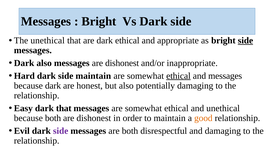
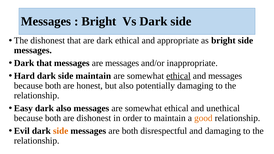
The unethical: unethical -> dishonest (48, 41)
side underline: present -> none (245, 41)
Dark also: also -> that (44, 63)
messages are dishonest: dishonest -> messages (122, 63)
dark: dark -> both (53, 86)
dark that: that -> also (64, 108)
side colour: purple -> orange (61, 131)
